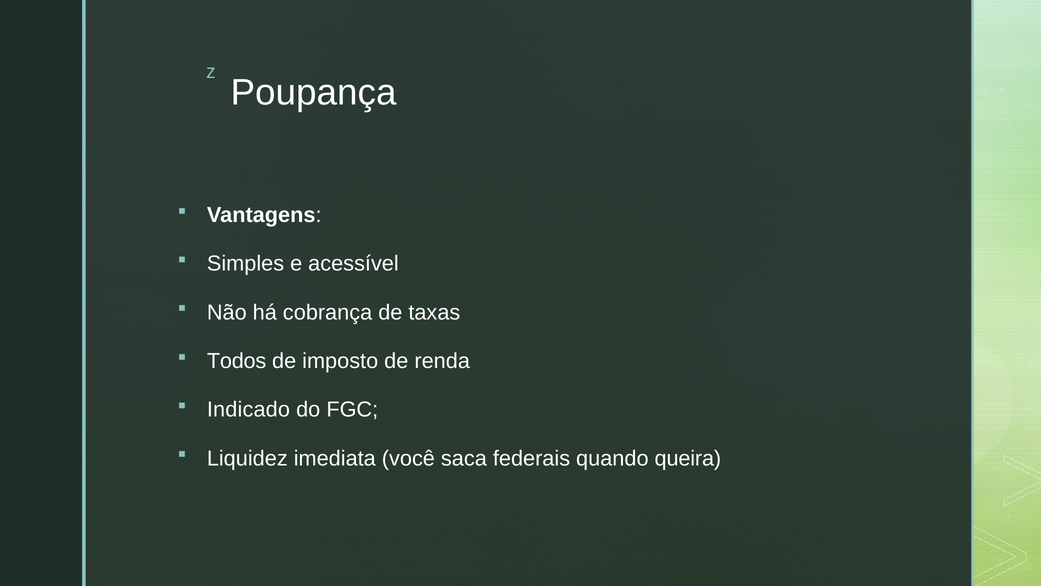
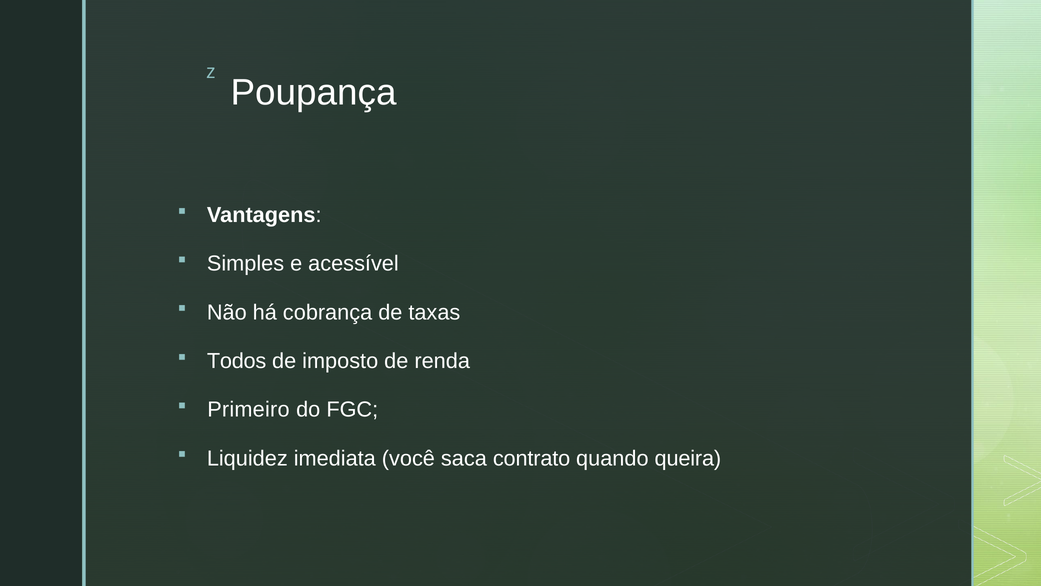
Indicado: Indicado -> Primeiro (248, 409)
federais: federais -> contrato (532, 458)
